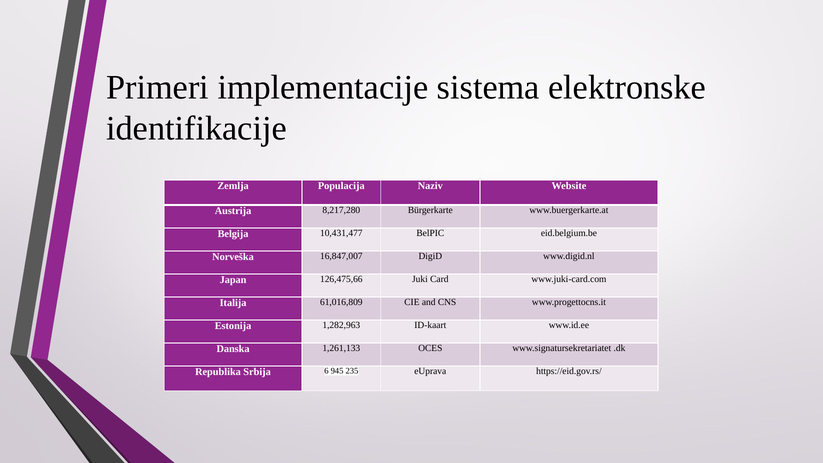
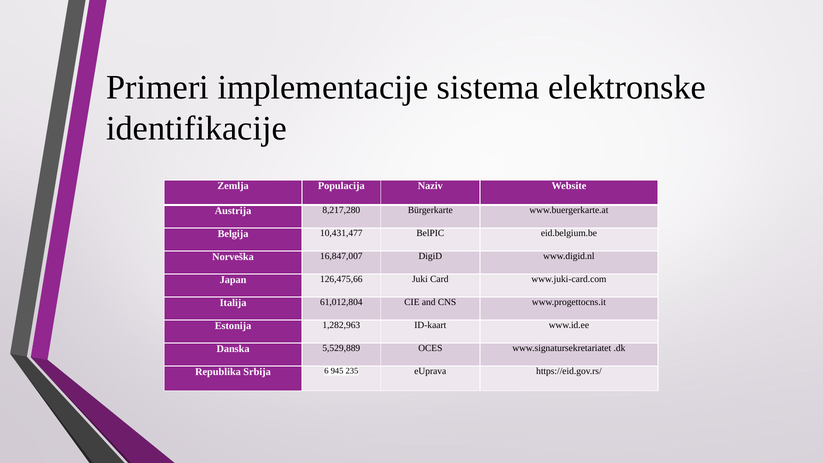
61,016,809: 61,016,809 -> 61,012,804 (341, 302)
1,261,133: 1,261,133 -> 5,529,889 (341, 348)
